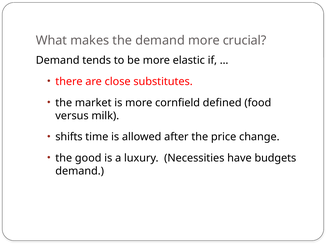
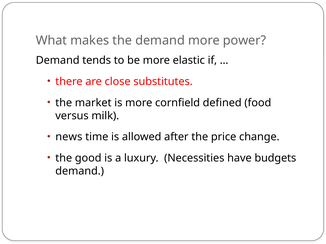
crucial: crucial -> power (244, 41)
shifts: shifts -> news (69, 137)
